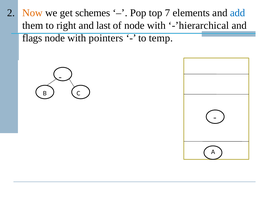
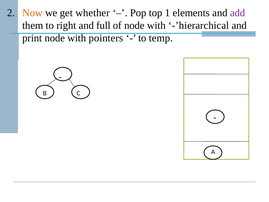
schemes: schemes -> whether (93, 13)
7: 7 -> 1 (167, 13)
add colour: blue -> purple (238, 13)
last: last -> full (103, 25)
flags: flags -> print (32, 38)
